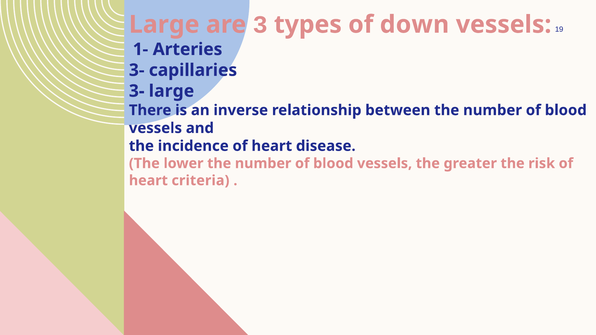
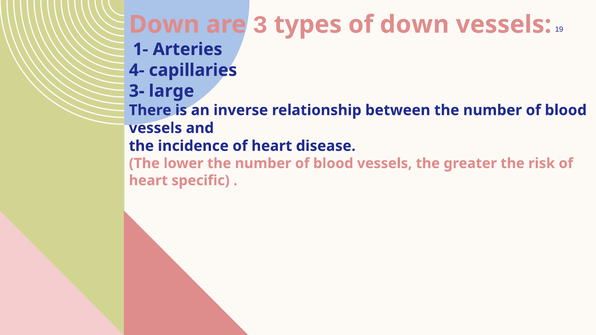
Large: Large -> Down (164, 25)
3-: 3- -> 4- (137, 70)
criteria: criteria -> specific (201, 181)
